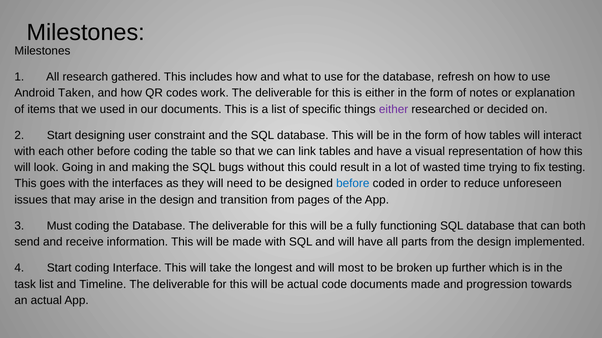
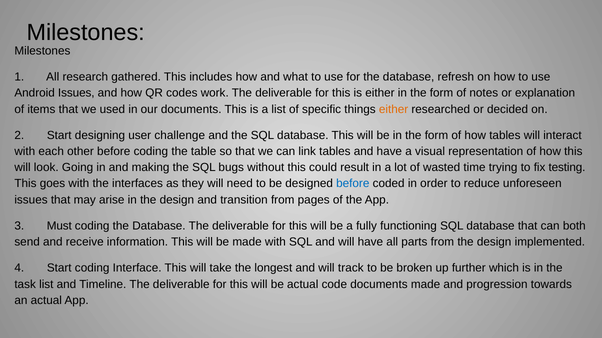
Android Taken: Taken -> Issues (76, 93)
either colour: purple -> orange (394, 109)
constraint: constraint -> challenge (180, 136)
most: most -> track (351, 269)
